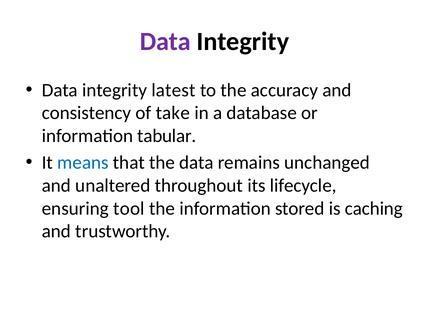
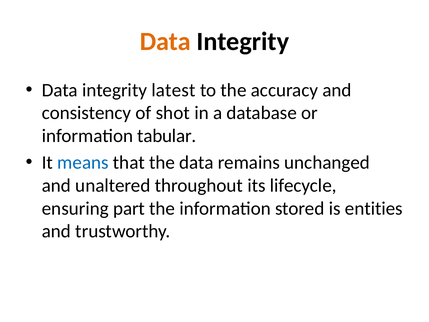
Data colour: purple -> orange (165, 42)
take: take -> shot (173, 113)
tool: tool -> part (129, 208)
caching: caching -> entities (374, 208)
